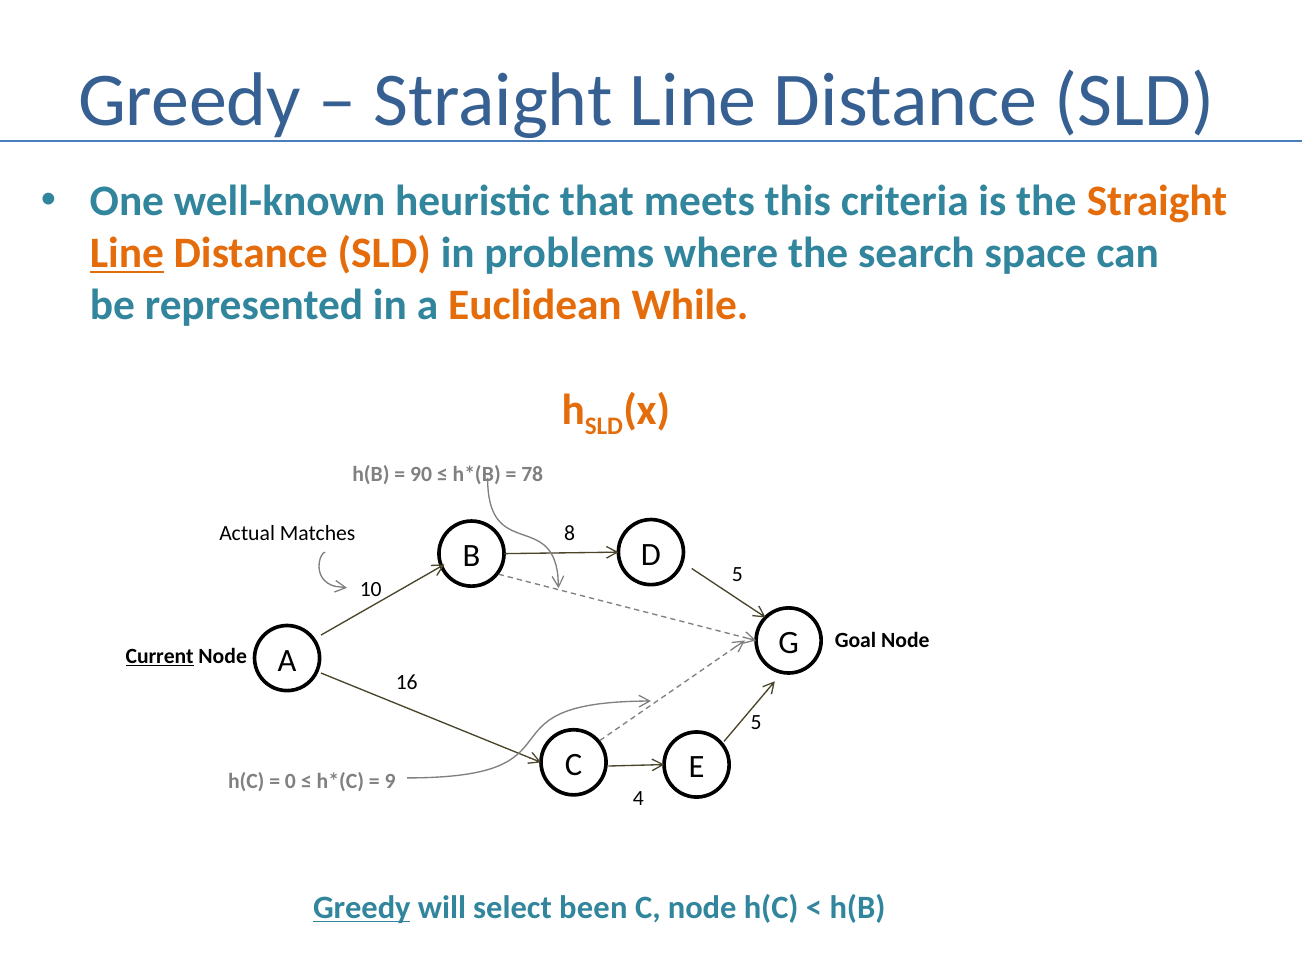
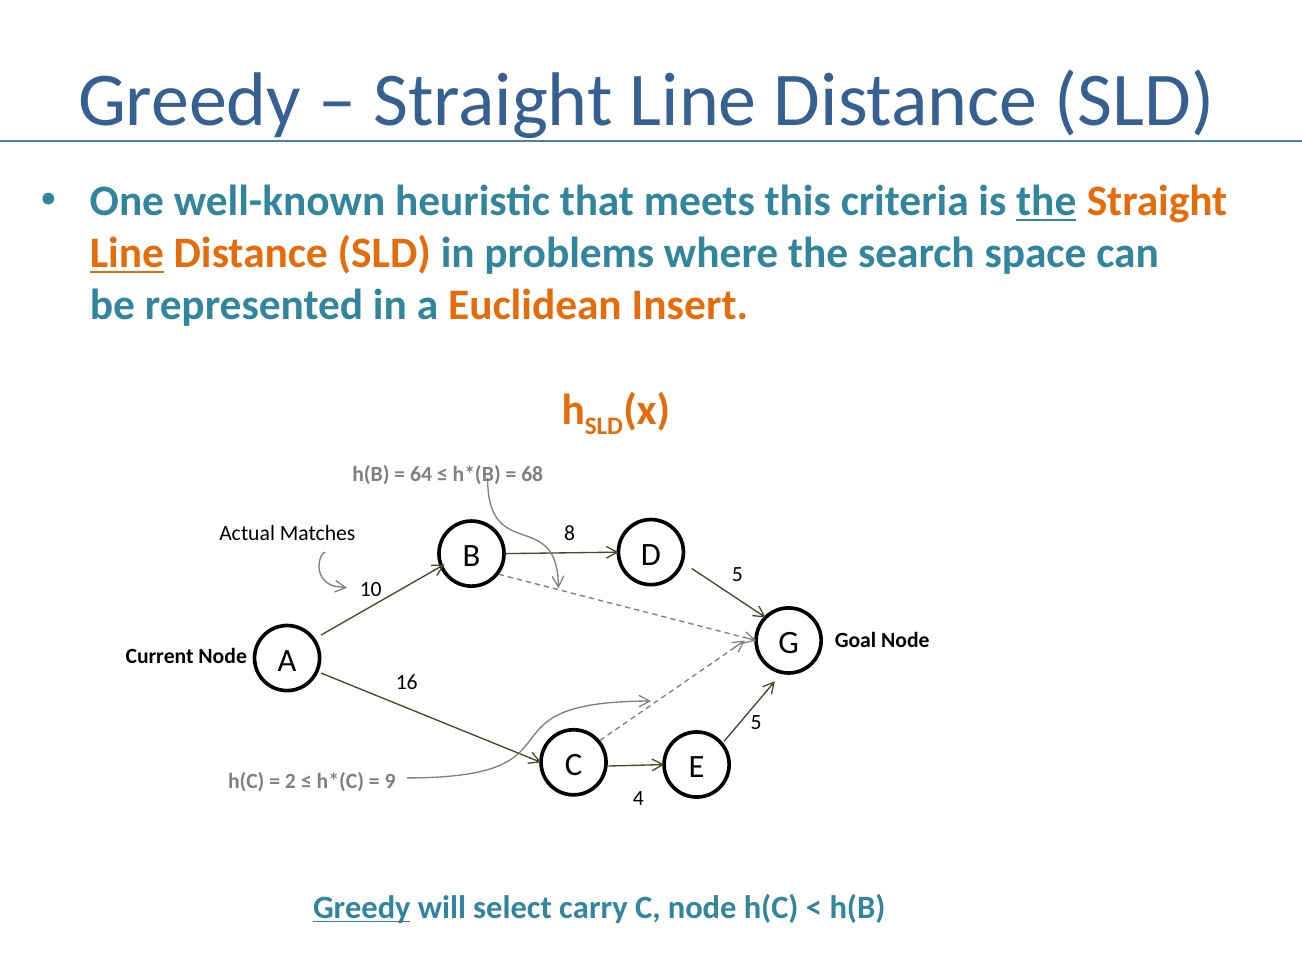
the underline: none -> present (1046, 201)
While: While -> Insert (690, 305)
90: 90 -> 64 (421, 474)
78: 78 -> 68 (532, 474)
Current underline: present -> none (160, 656)
0: 0 -> 2 (290, 781)
been: been -> carry (593, 907)
